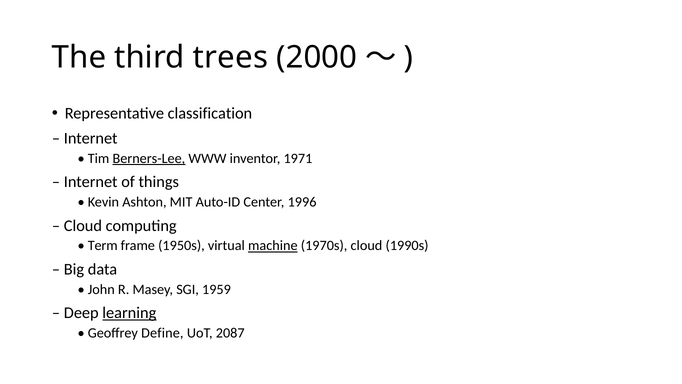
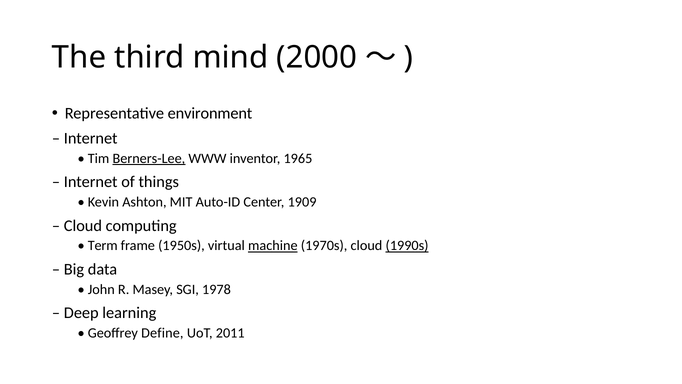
trees: trees -> mind (230, 57)
classification: classification -> environment (210, 113)
1971: 1971 -> 1965 (298, 158)
1996: 1996 -> 1909 (302, 202)
1990s underline: none -> present (407, 245)
1959: 1959 -> 1978 (216, 289)
learning underline: present -> none (129, 313)
2087: 2087 -> 2011 (230, 333)
